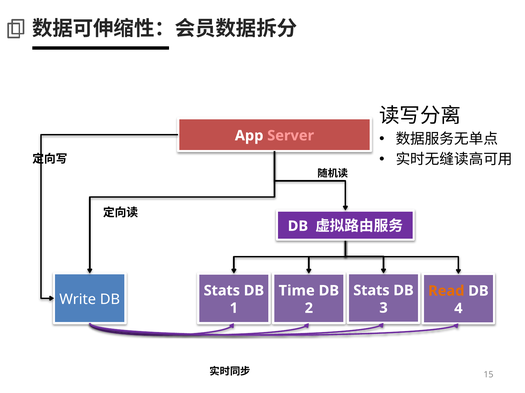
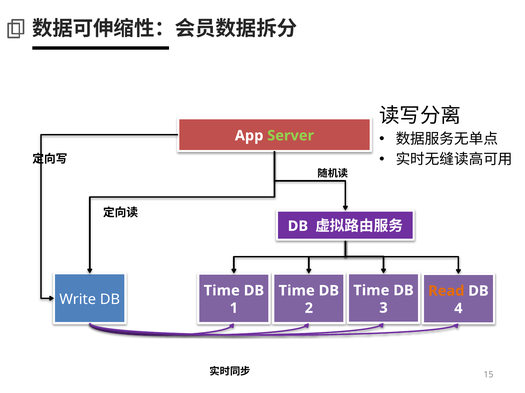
Server colour: pink -> light green (291, 136)
Stats: Stats -> Time (371, 291)
Stats: Stats -> Time (222, 291)
